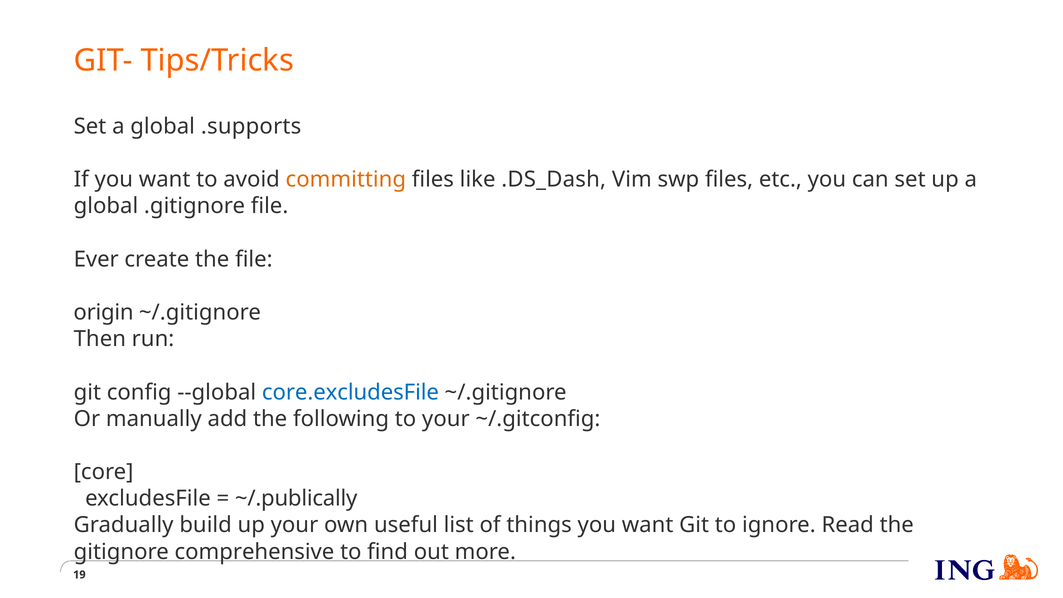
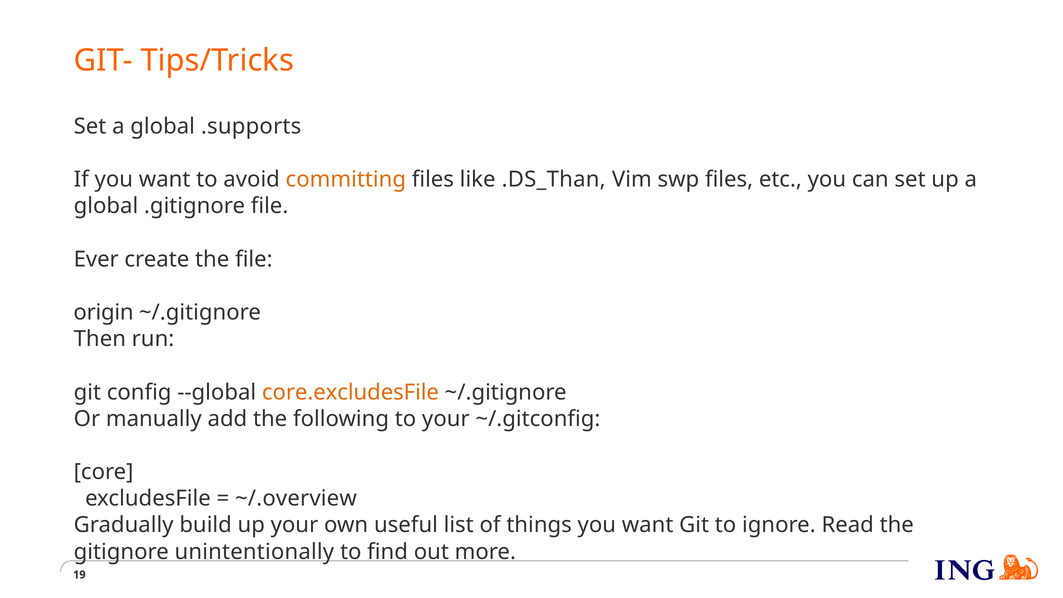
.DS_Dash: .DS_Dash -> .DS_Than (554, 179)
core.excludesFile colour: blue -> orange (350, 392)
~/.publically: ~/.publically -> ~/.overview (296, 498)
comprehensive: comprehensive -> unintentionally (254, 552)
